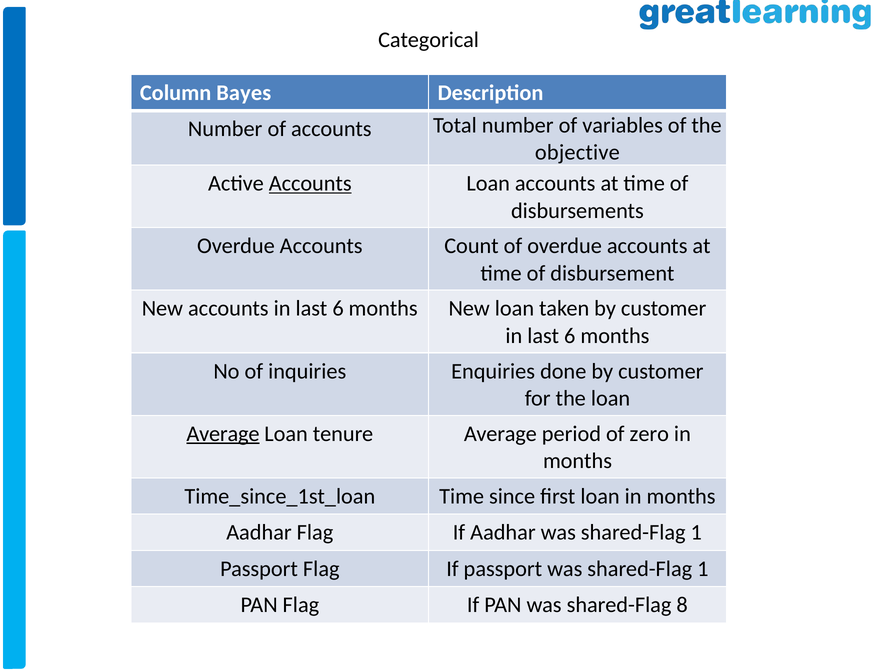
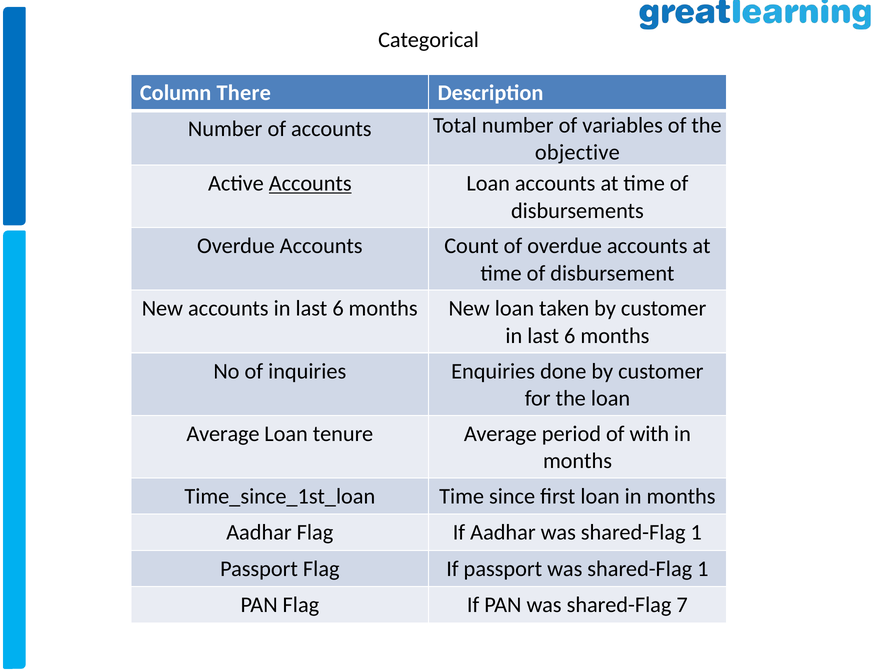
Bayes: Bayes -> There (244, 93)
Average underline: present -> none (223, 434)
zero: zero -> with (649, 434)
8: 8 -> 7 (682, 605)
